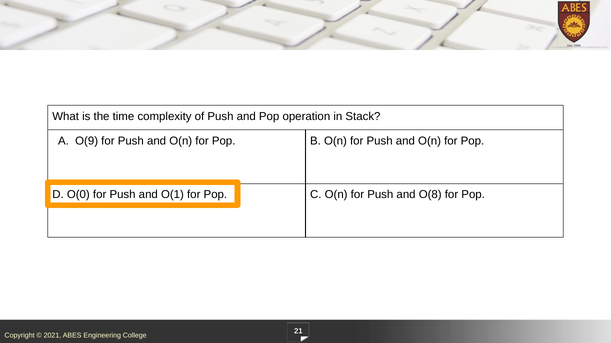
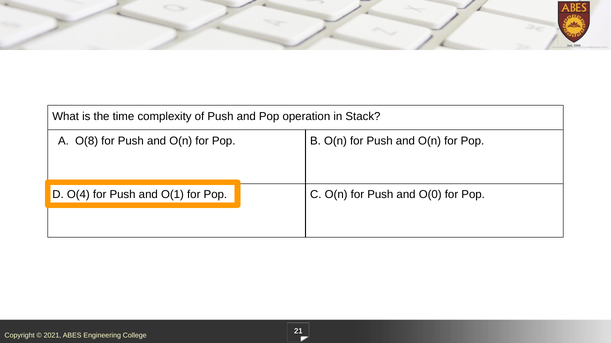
O(9: O(9 -> O(8 (87, 141)
O(0: O(0 -> O(4 (78, 195)
O(8: O(8 -> O(0 (430, 195)
